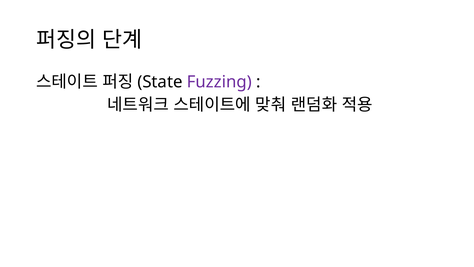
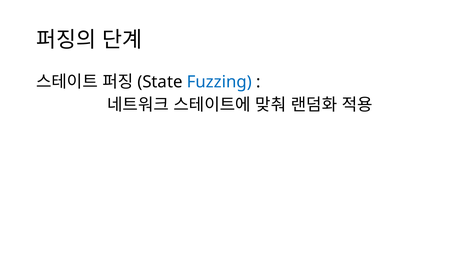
Fuzzing colour: purple -> blue (219, 82)
